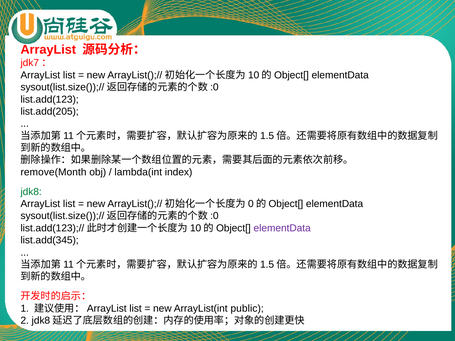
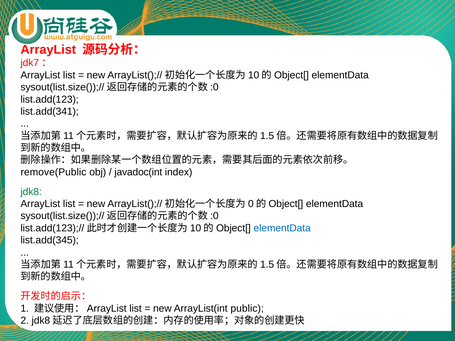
list.add(205: list.add(205 -> list.add(341 (50, 112)
remove(Month: remove(Month -> remove(Public (53, 172)
lambda(int: lambda(int -> javadoc(int (138, 172)
elementData colour: purple -> blue (282, 228)
